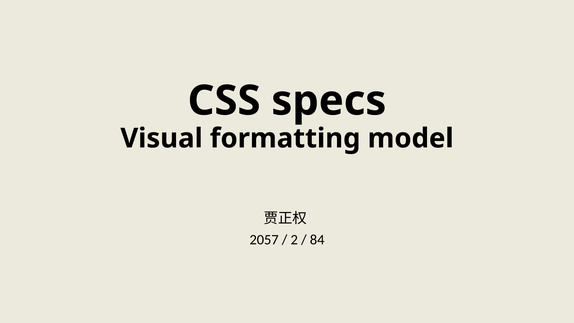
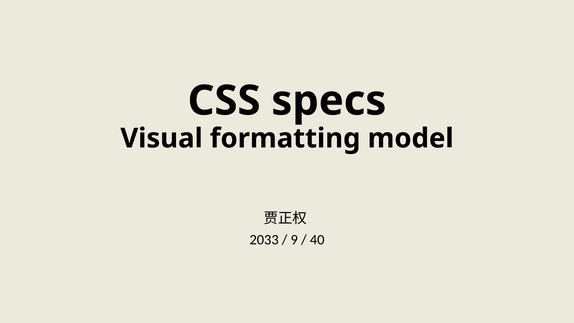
2057: 2057 -> 2033 (264, 240)
2: 2 -> 9 (294, 240)
84: 84 -> 40 (317, 240)
